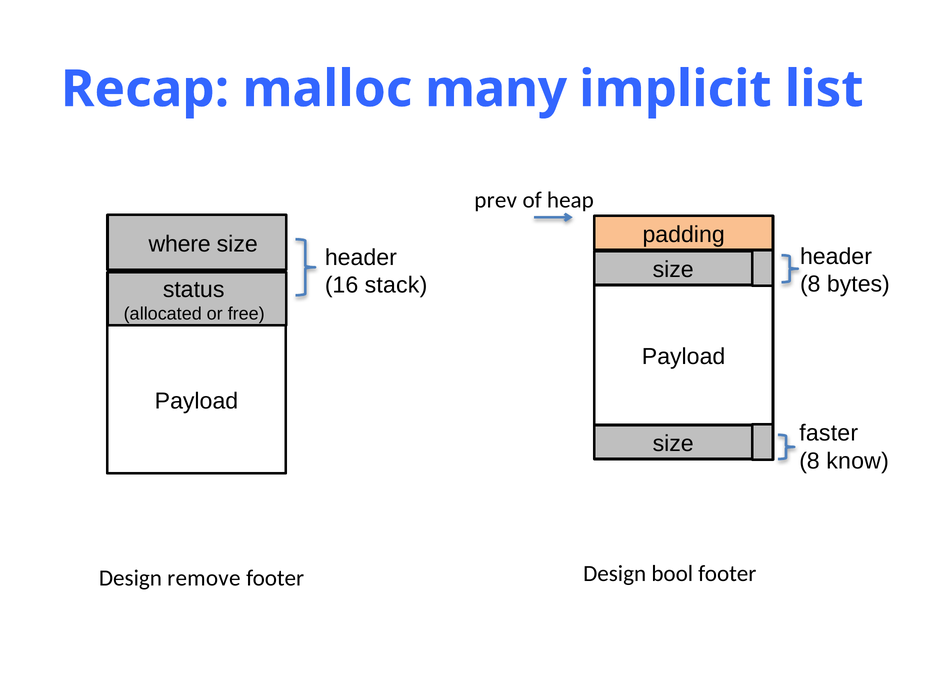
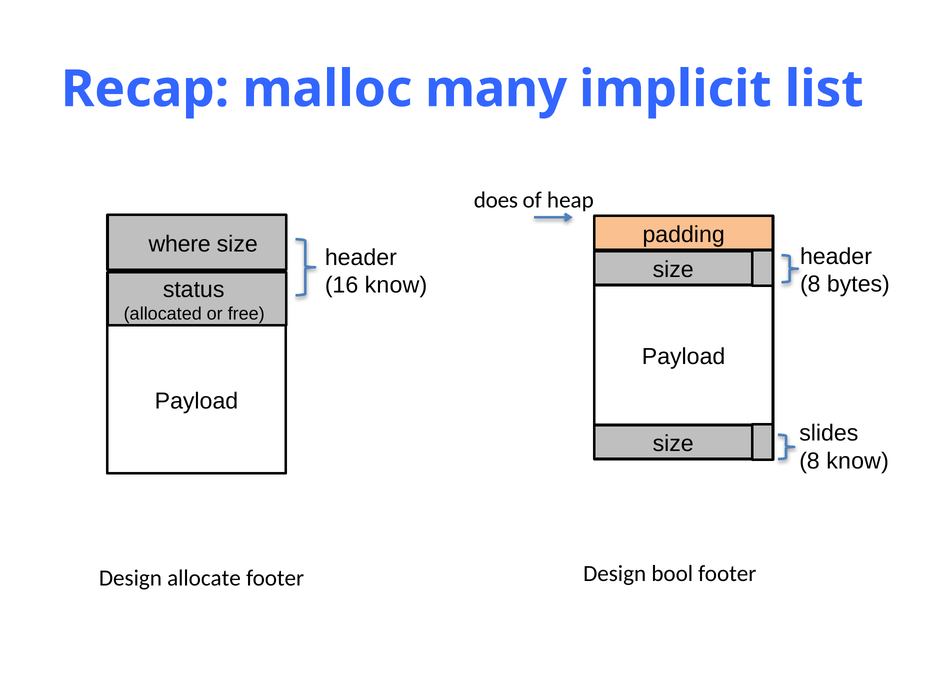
prev: prev -> does (496, 200)
16 stack: stack -> know (396, 285)
faster: faster -> slides (829, 433)
remove: remove -> allocate (204, 578)
